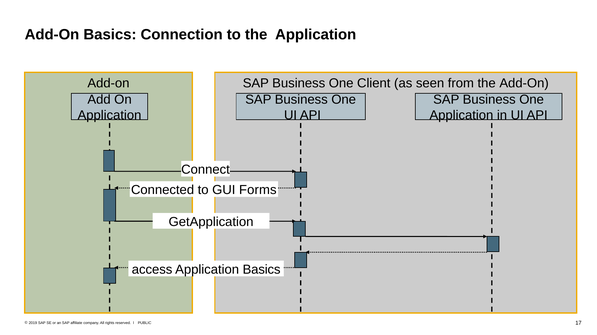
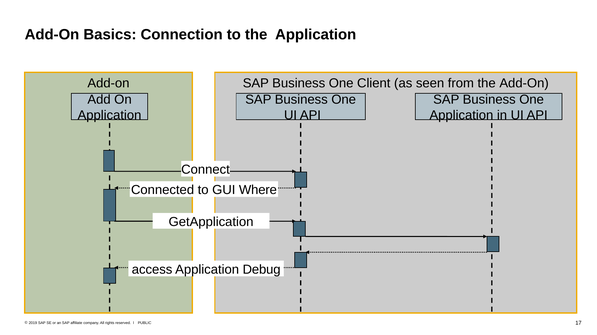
Forms: Forms -> Where (258, 190)
Application Basics: Basics -> Debug (262, 270)
